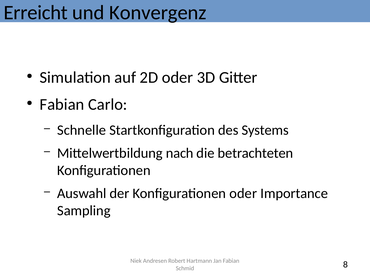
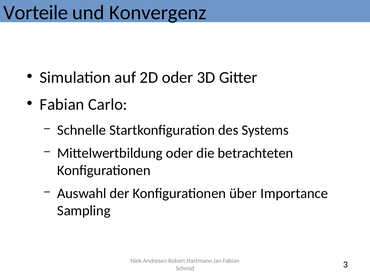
Erreicht: Erreicht -> Vorteile (36, 13)
Mittelwertbildung nach: nach -> oder (180, 153)
Konfigurationen oder: oder -> über (243, 194)
8: 8 -> 3 (345, 265)
